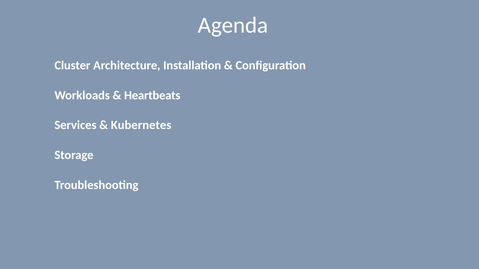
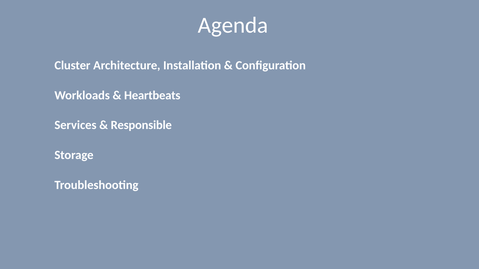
Kubernetes: Kubernetes -> Responsible (141, 125)
